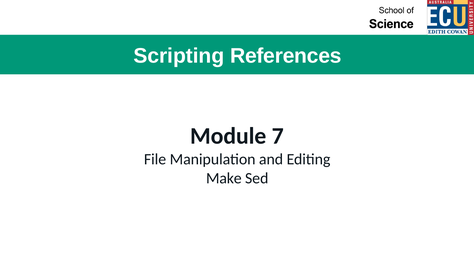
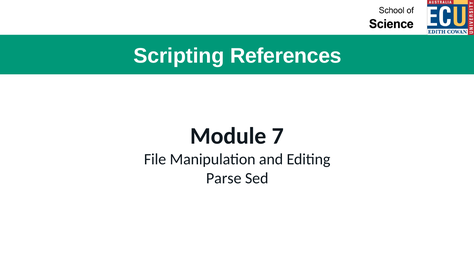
Make: Make -> Parse (224, 178)
